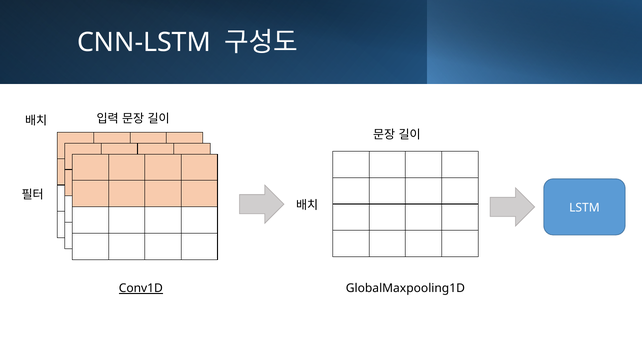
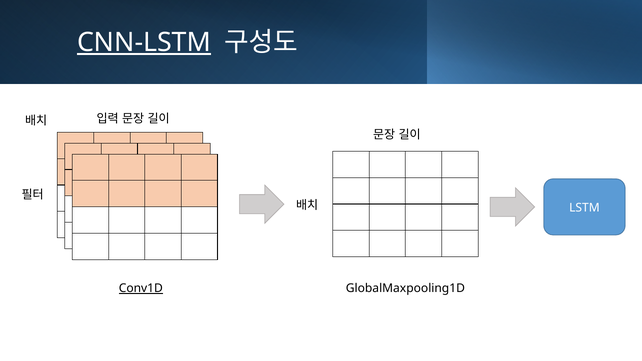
CNN-LSTM underline: none -> present (144, 43)
